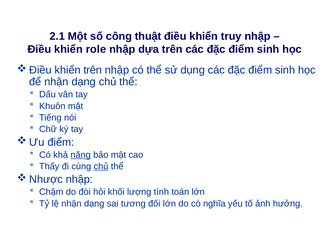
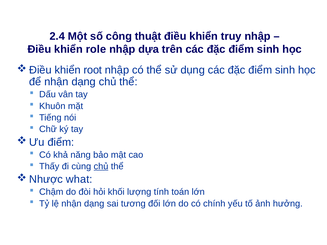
2.1: 2.1 -> 2.4 (57, 36)
khiển trên: trên -> root (93, 70)
năng underline: present -> none (81, 155)
nhập: nhập -> what (79, 180)
nghĩa: nghĩa -> chính (214, 204)
